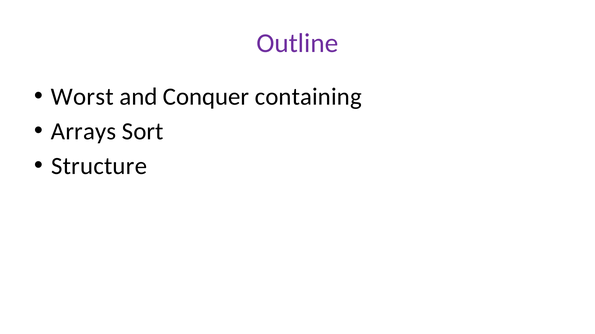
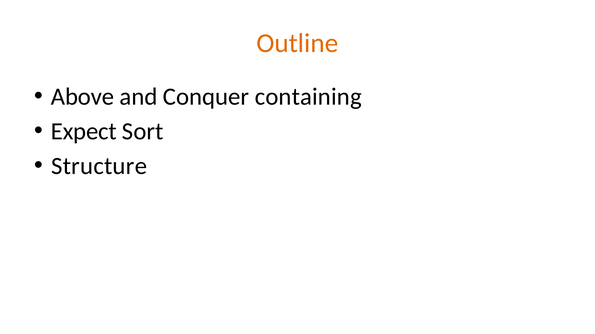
Outline colour: purple -> orange (297, 43)
Worst: Worst -> Above (83, 97)
Arrays: Arrays -> Expect (84, 132)
